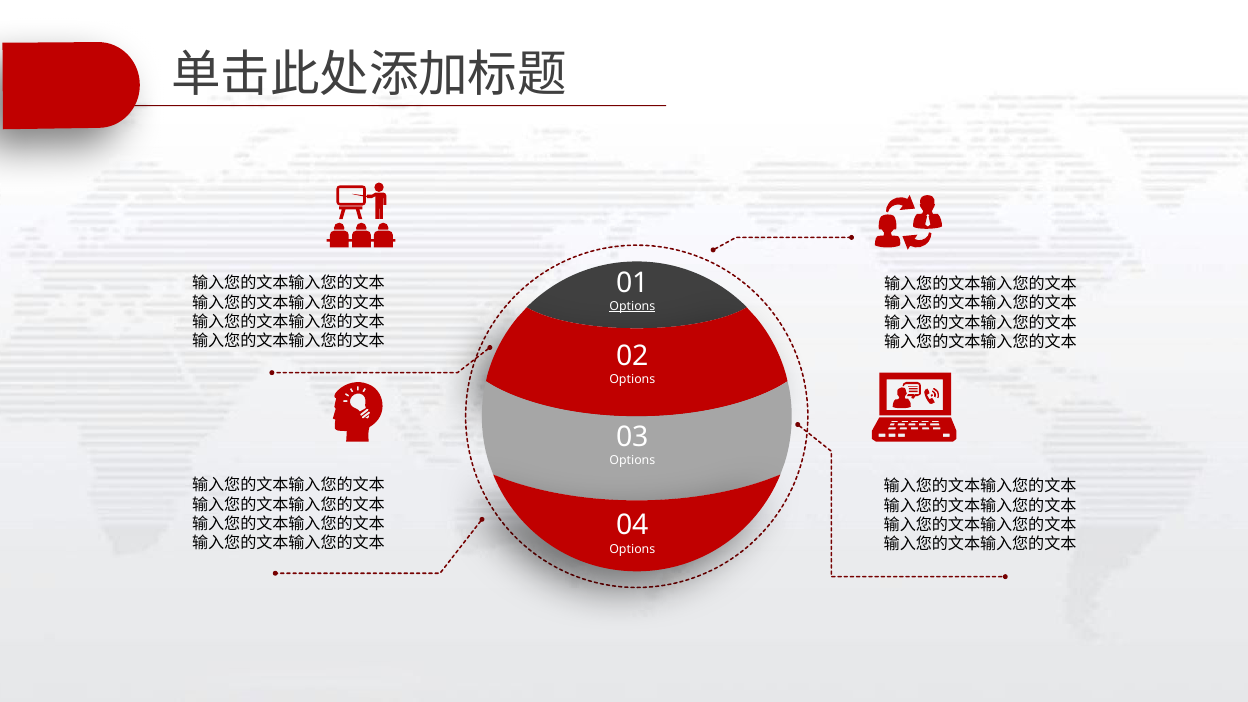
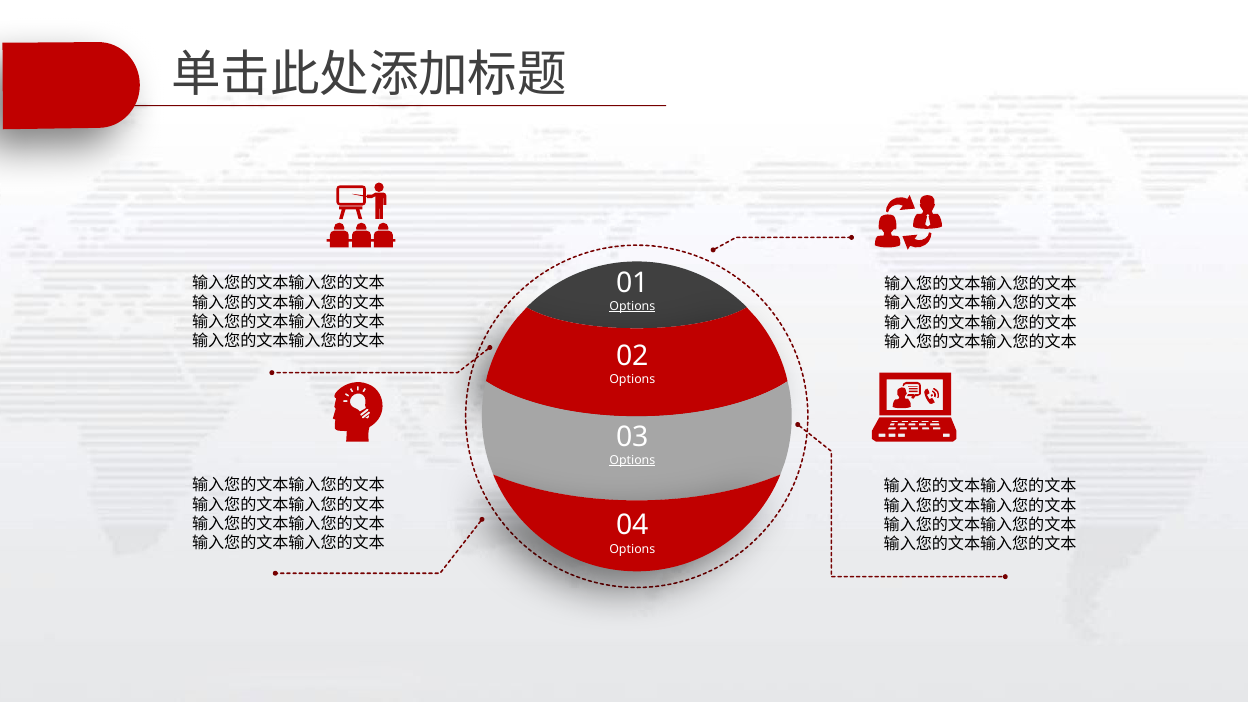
Options underline: none -> present (632, 460)
